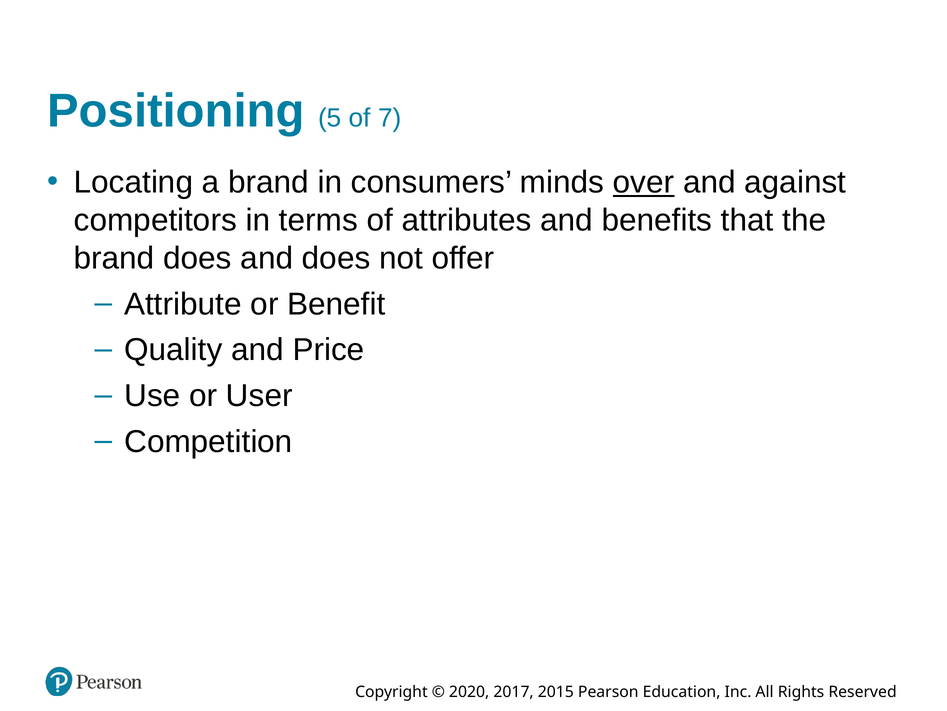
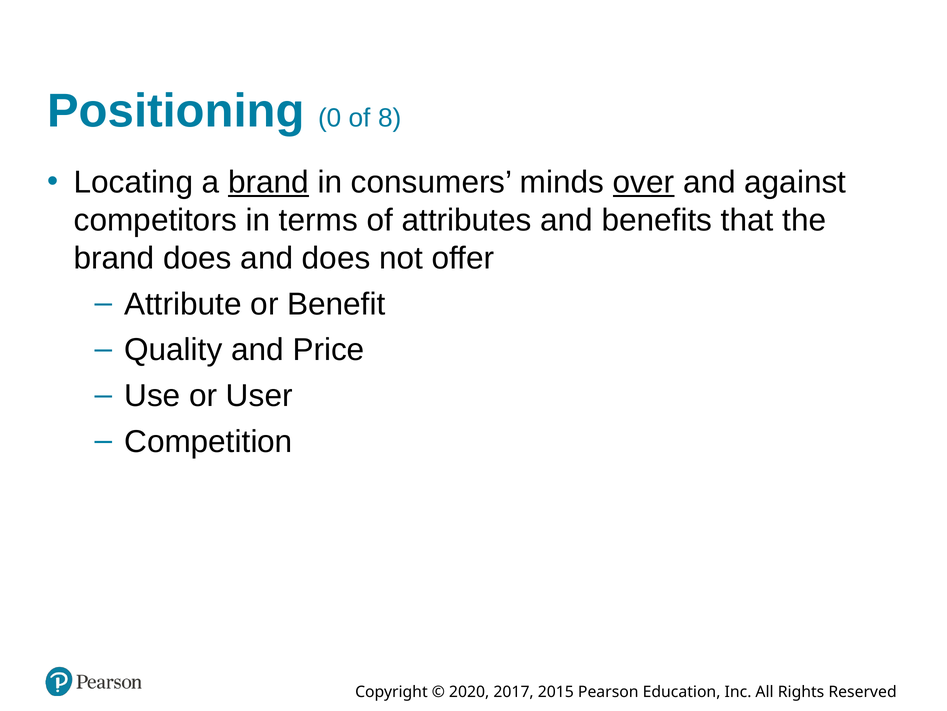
5: 5 -> 0 (330, 118)
7: 7 -> 8 (390, 118)
brand underline: none -> present (269, 182)
